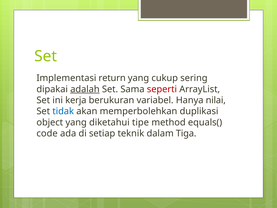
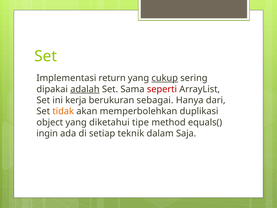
cukup underline: none -> present (165, 78)
variabel: variabel -> sebagai (155, 100)
nilai: nilai -> dari (216, 100)
tidak colour: blue -> orange (63, 111)
code: code -> ingin (47, 133)
Tiga: Tiga -> Saja (186, 133)
